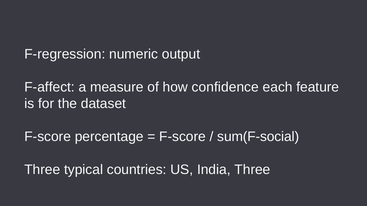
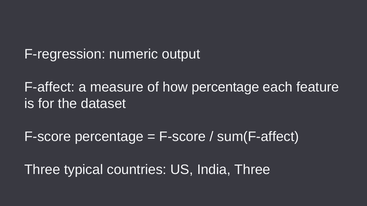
how confidence: confidence -> percentage (225, 87)
sum(F-social: sum(F-social -> sum(F-affect (258, 137)
